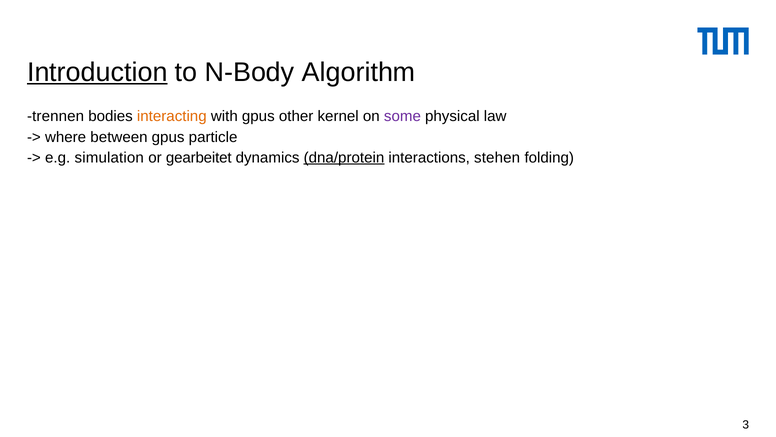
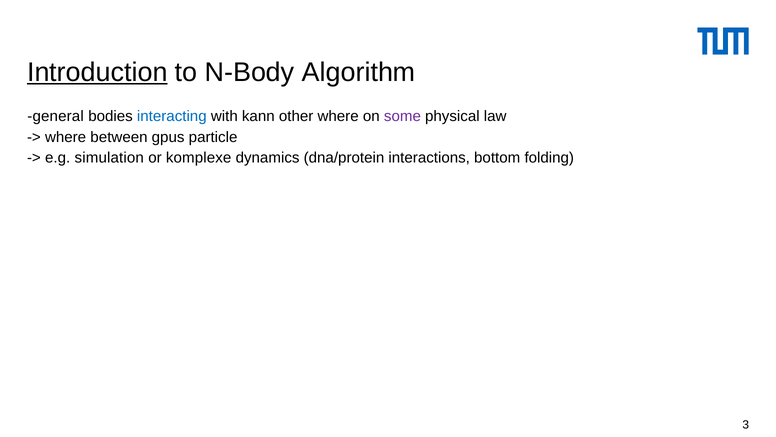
trennen: trennen -> general (56, 116)
interacting colour: orange -> blue (172, 116)
with gpus: gpus -> kann (258, 116)
other kernel: kernel -> where (338, 116)
gearbeitet: gearbeitet -> komplexe (199, 158)
dna/protein underline: present -> none (344, 158)
stehen: stehen -> bottom (497, 158)
